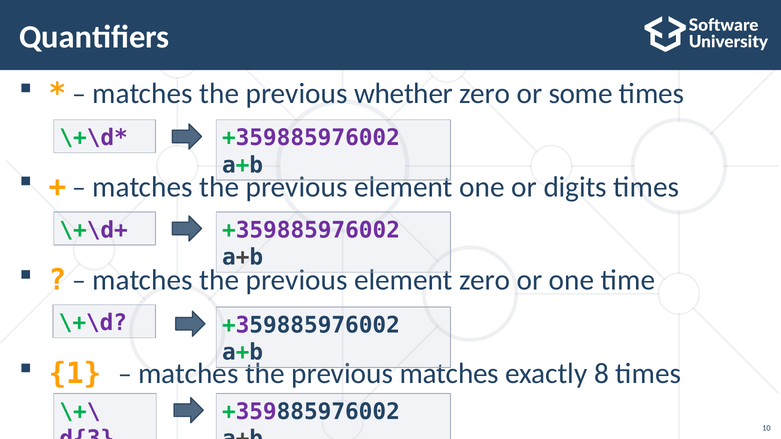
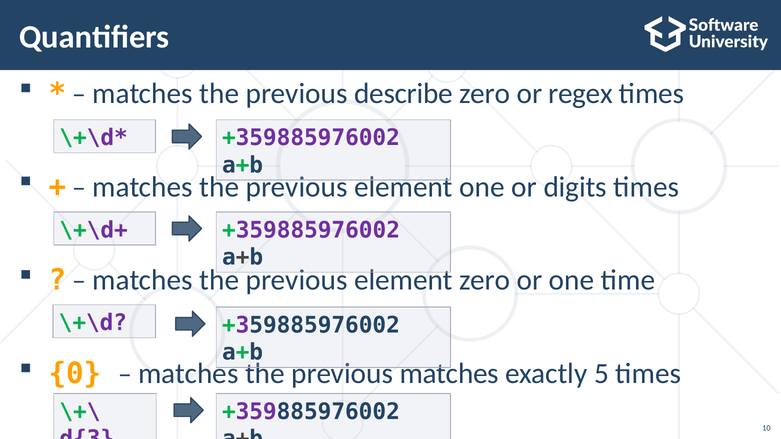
whether: whether -> describe (404, 94)
some: some -> regex (581, 94)
1: 1 -> 0 (75, 374)
8: 8 -> 5 (601, 374)
